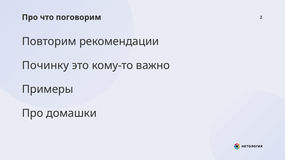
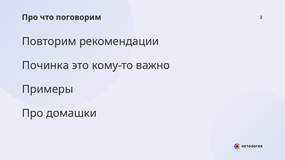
Починку: Починку -> Починка (45, 65)
